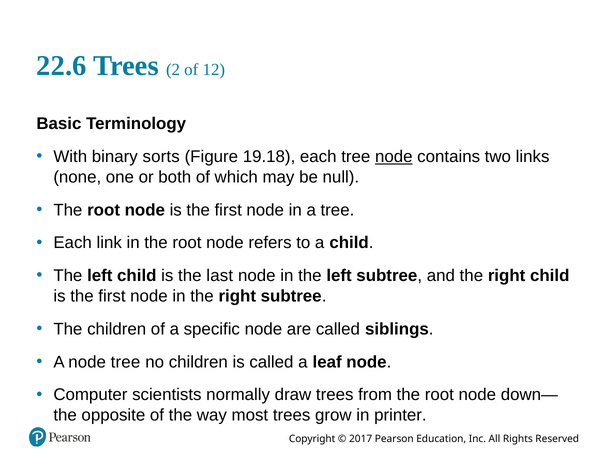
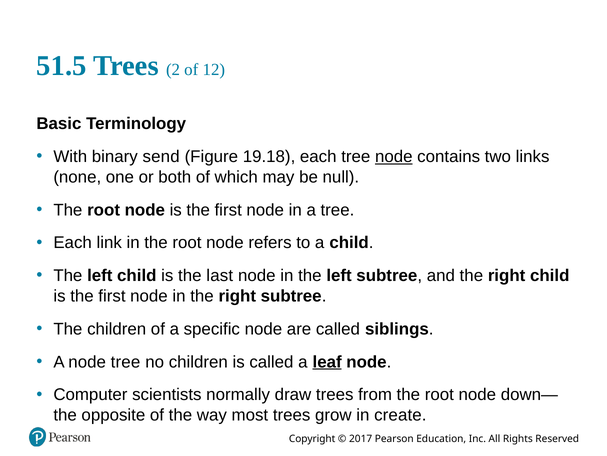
22.6: 22.6 -> 51.5 (61, 66)
sorts: sorts -> send (161, 156)
leaf underline: none -> present (327, 361)
printer: printer -> create (400, 415)
